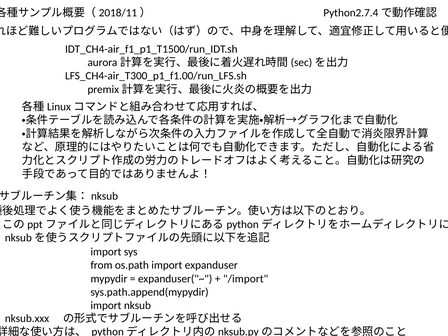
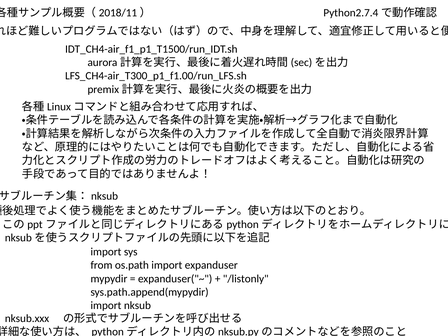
/import: /import -> /listonly (246, 279)
